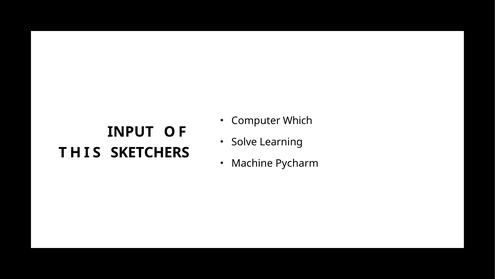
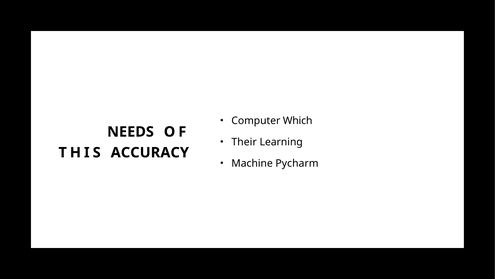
INPUT: INPUT -> NEEDS (131, 132)
Solve: Solve -> Their (244, 142)
SKETCHERS: SKETCHERS -> ACCURACY (150, 152)
